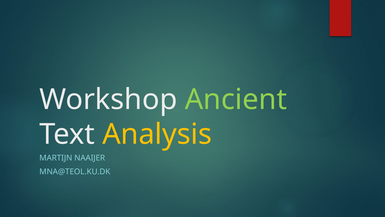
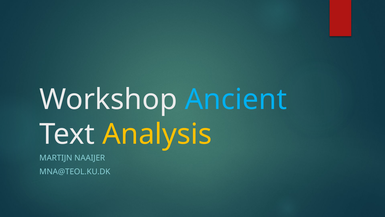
Ancient colour: light green -> light blue (236, 99)
